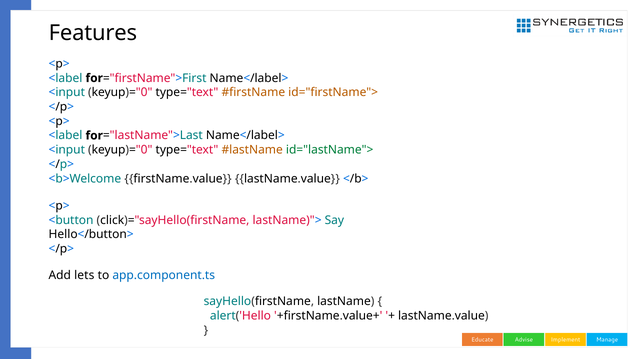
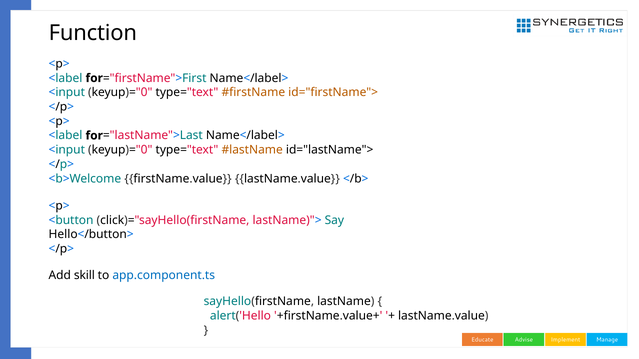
Features: Features -> Function (93, 33)
id="lastName"> colour: green -> black (330, 150)
lets: lets -> skill (84, 276)
